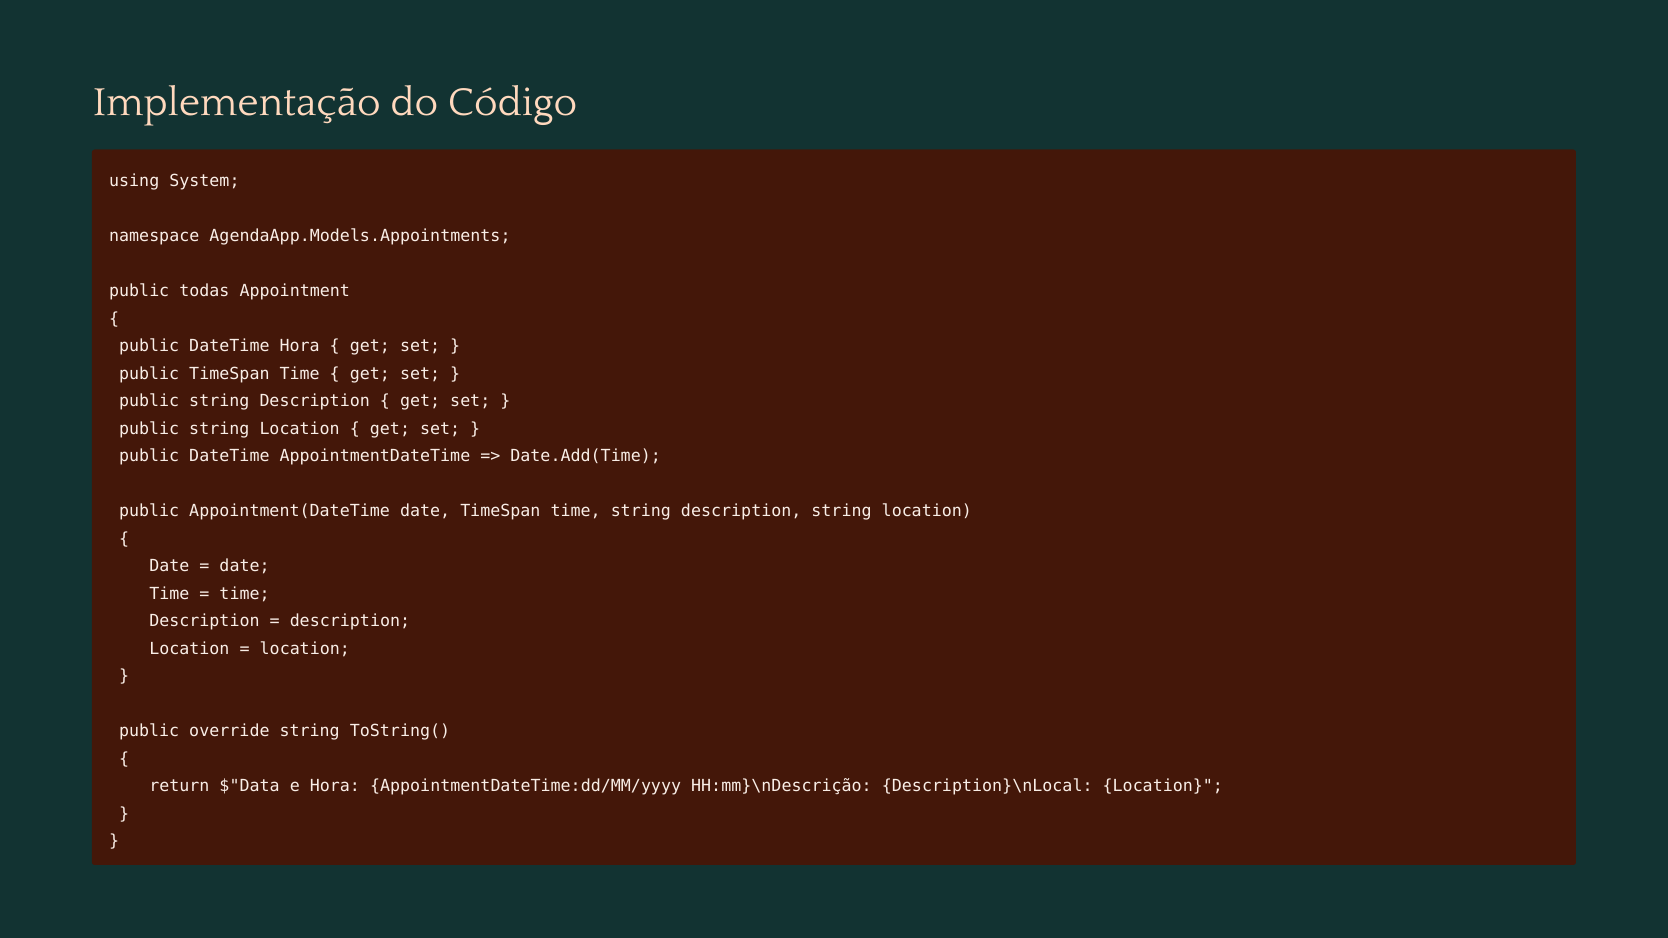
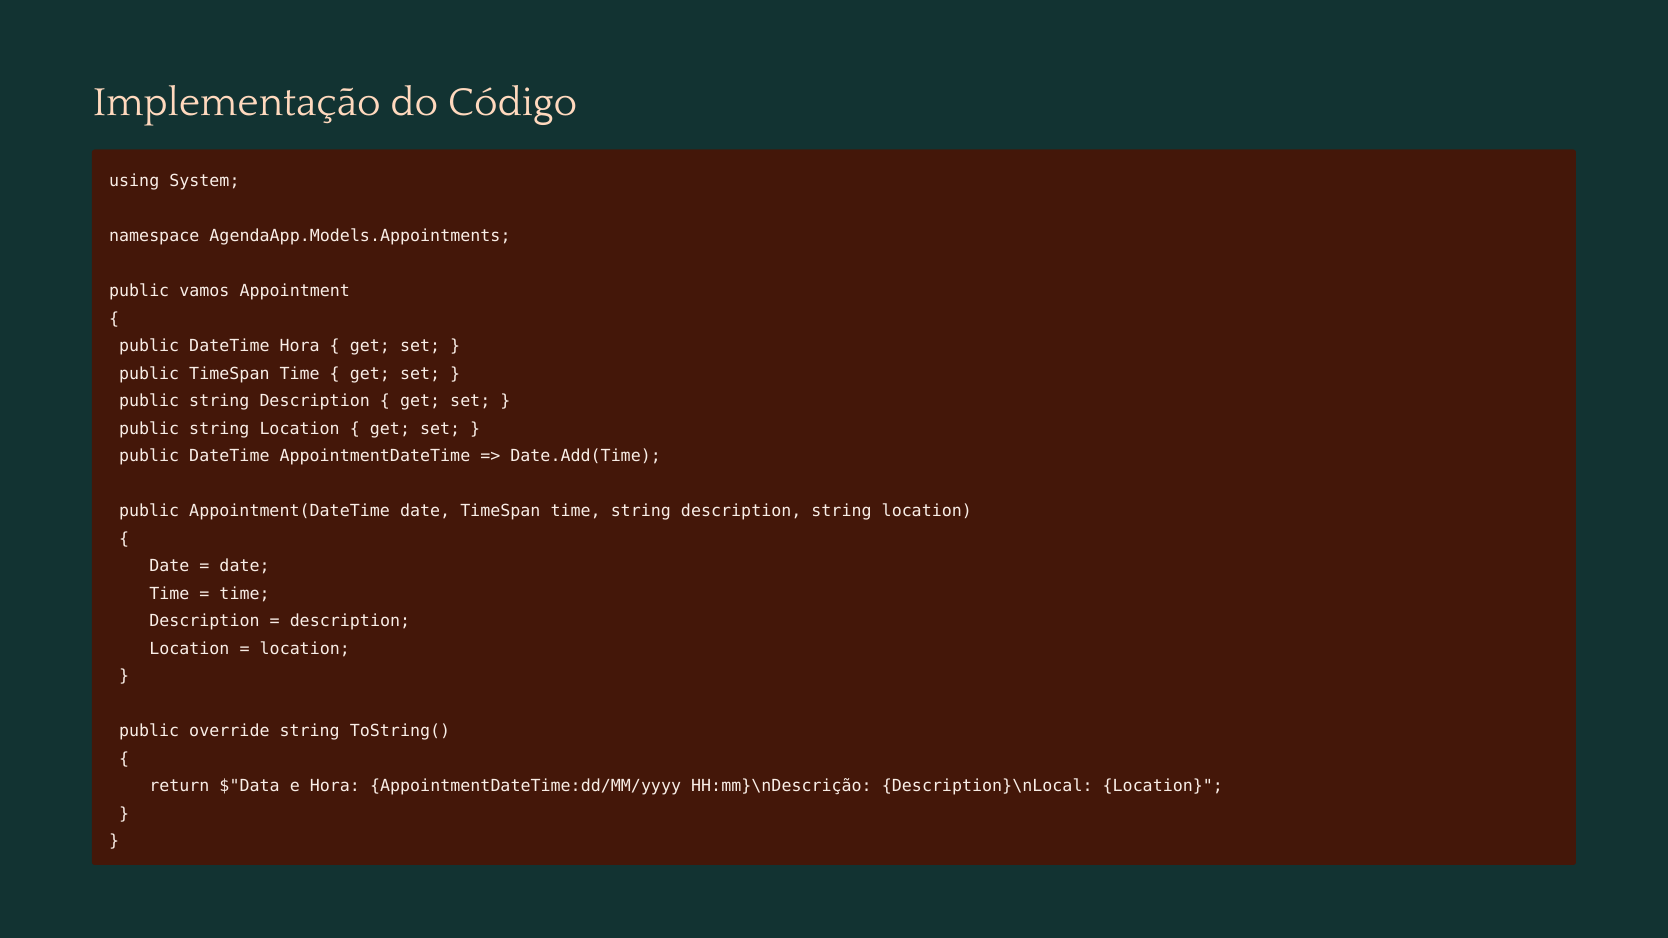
todas: todas -> vamos (204, 291)
